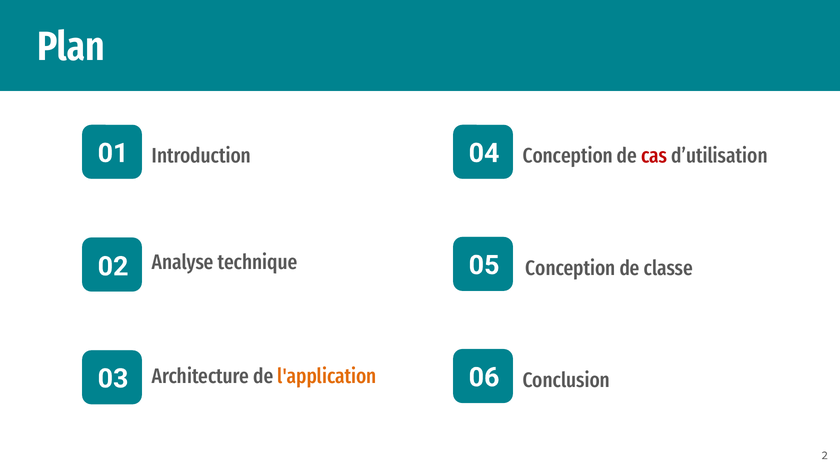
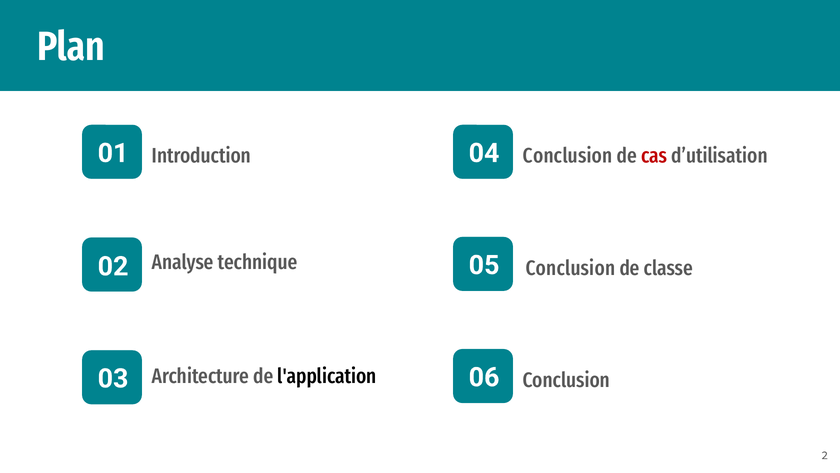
04 Conception: Conception -> Conclusion (568, 156)
Conception: Conception -> Conclusion (570, 268)
l'application colour: orange -> black (327, 376)
